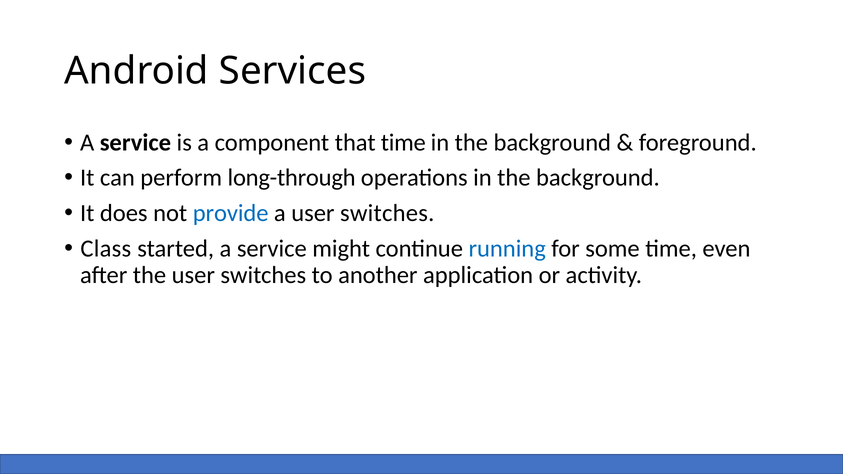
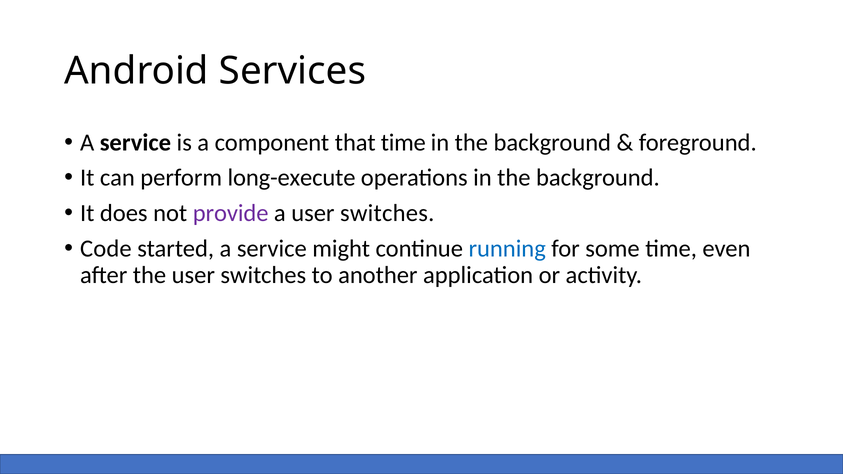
long-through: long-through -> long-execute (292, 178)
provide colour: blue -> purple (231, 213)
Class: Class -> Code (106, 249)
